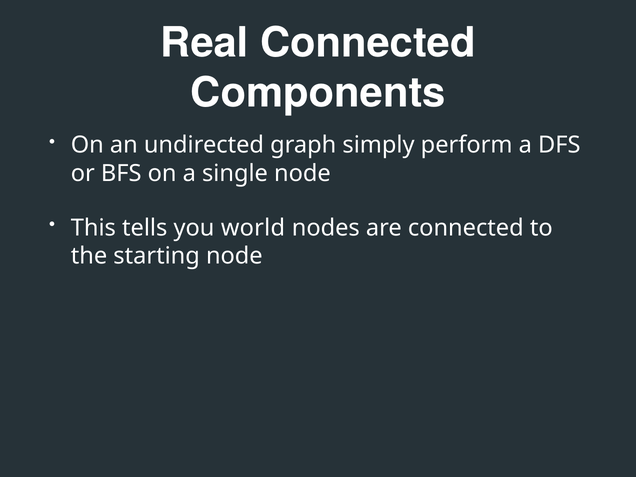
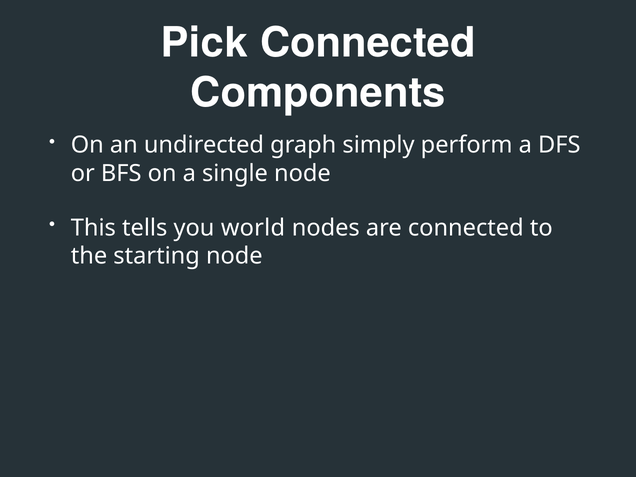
Real: Real -> Pick (204, 43)
